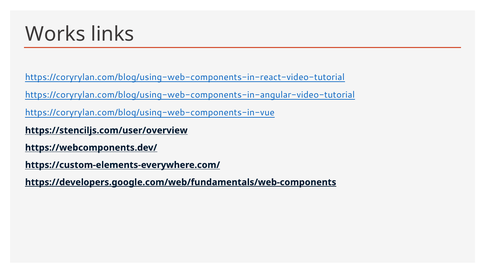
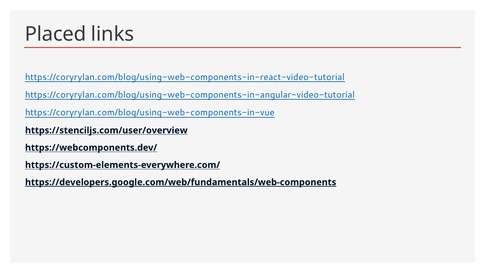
Works: Works -> Placed (55, 34)
